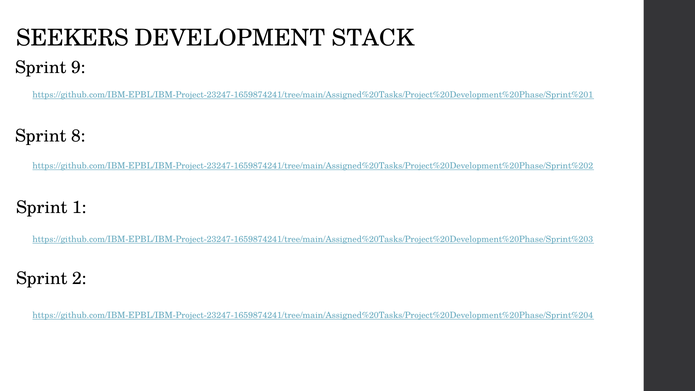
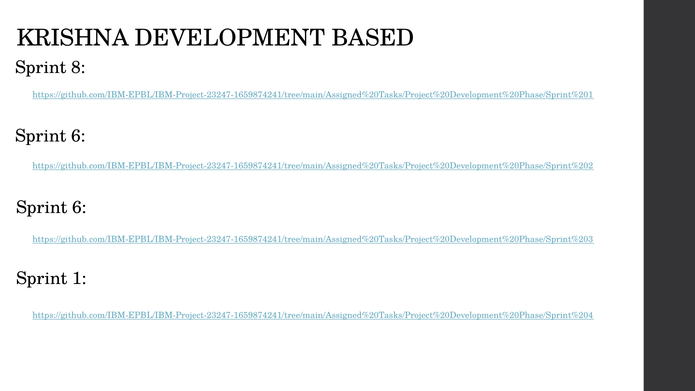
SEEKERS: SEEKERS -> KRISHNA (73, 38)
STACK: STACK -> BASED (373, 38)
9: 9 -> 8 (79, 68)
8: 8 -> 6 (79, 136)
1: 1 -> 6 (80, 208)
2: 2 -> 1 (80, 278)
